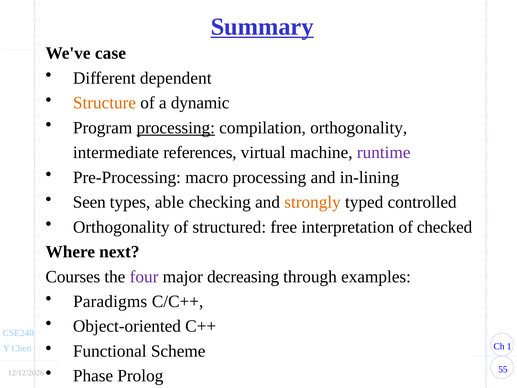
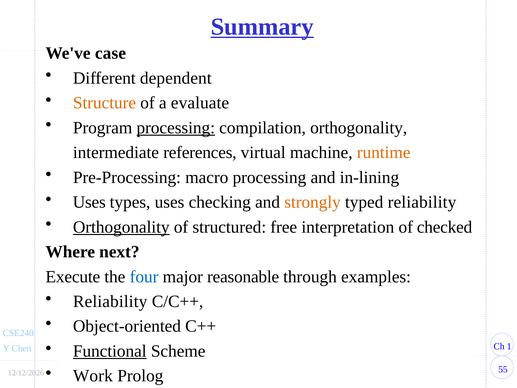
dynamic: dynamic -> evaluate (200, 103)
runtime colour: purple -> orange (384, 152)
Seen: Seen -> Uses (89, 202)
types able: able -> uses (170, 202)
typed controlled: controlled -> reliability (422, 202)
Orthogonality underline: none -> present (121, 227)
Courses: Courses -> Execute (73, 276)
four colour: purple -> blue (144, 276)
decreasing: decreasing -> reasonable (243, 276)
Paradigms: Paradigms -> Reliability (110, 301)
Functional underline: none -> present (110, 351)
Phase: Phase -> Work (93, 376)
